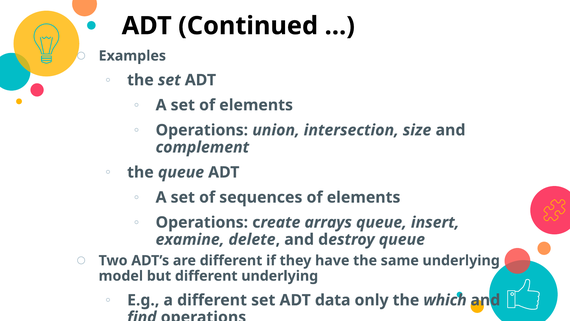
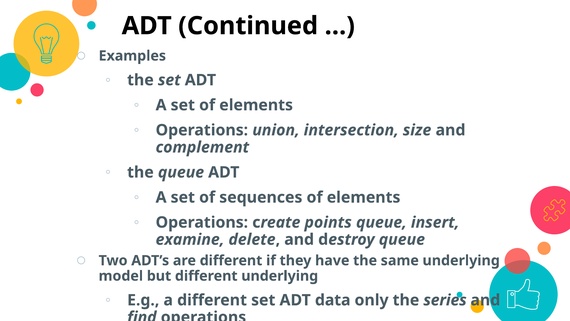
arrays: arrays -> points (328, 222)
which: which -> series (445, 300)
